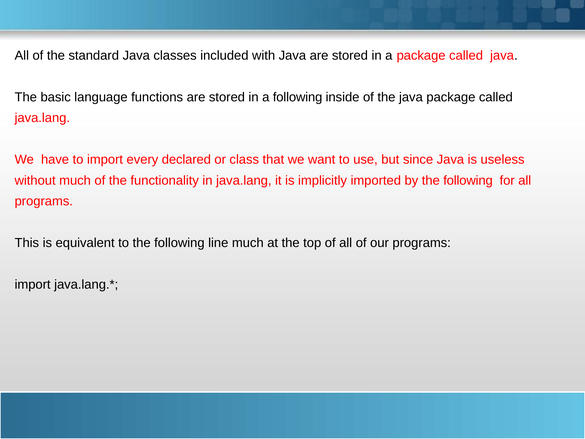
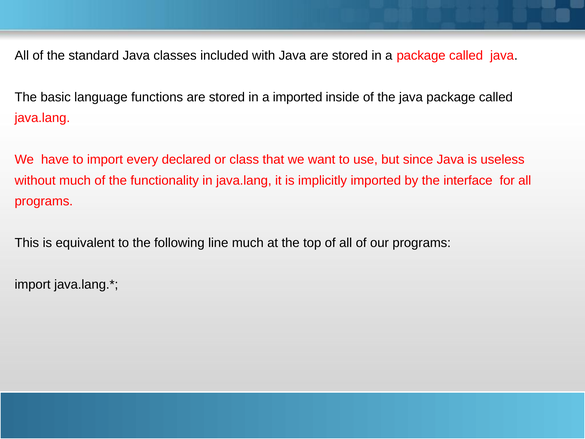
a following: following -> imported (298, 97)
by the following: following -> interface (468, 180)
